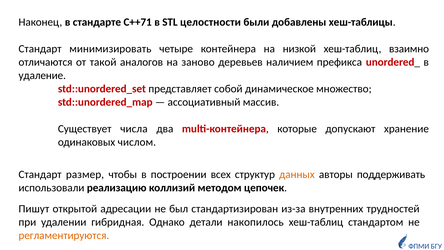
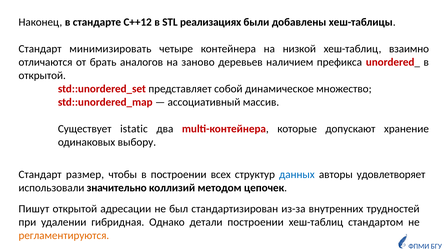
C++71: C++71 -> C++12 (138, 22)
целостности: целостности -> реализациях (211, 22)
такой: такой -> брать (103, 62)
удаление: удаление -> открытой (42, 75)
числа: числа -> istatic (134, 129)
числом: числом -> выбору (137, 142)
данных colour: orange -> blue (297, 174)
поддерживать: поддерживать -> удовлетворяет (391, 174)
реализацию: реализацию -> значительно (117, 188)
детали накопилось: накопилось -> построении (256, 222)
